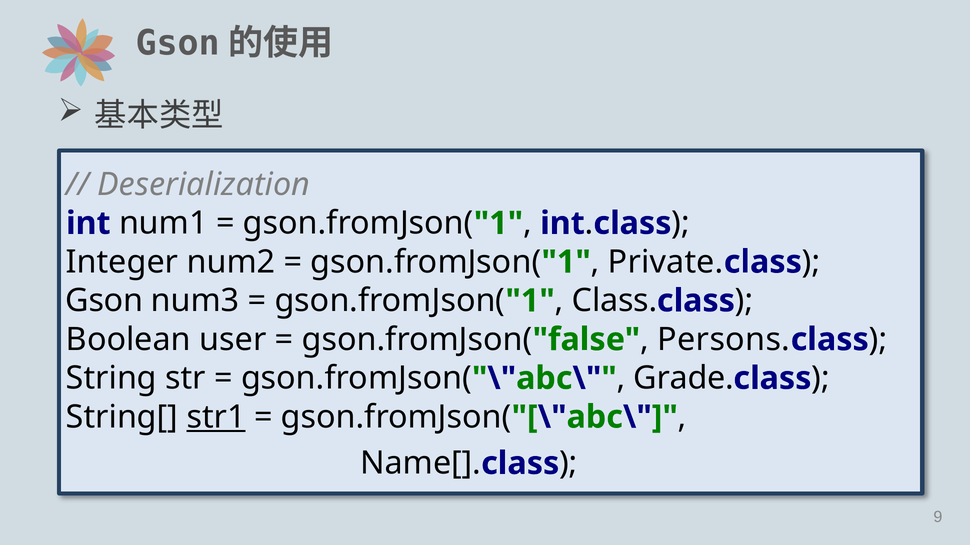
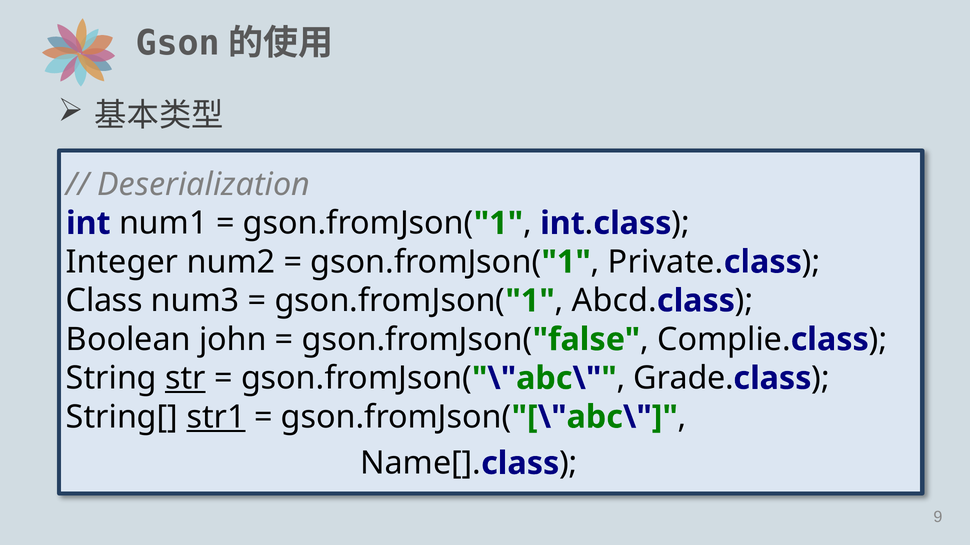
Gson: Gson -> Class (104, 301)
Class: Class -> Abcd (614, 301)
user: user -> john (233, 340)
Persons: Persons -> Complie (724, 340)
str underline: none -> present (185, 379)
